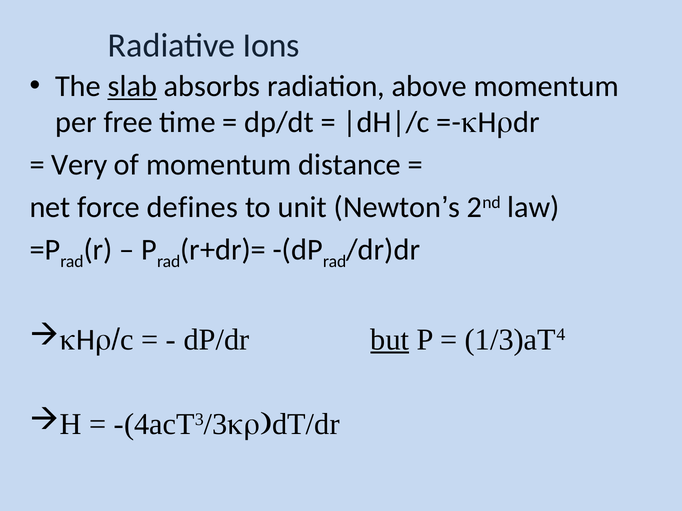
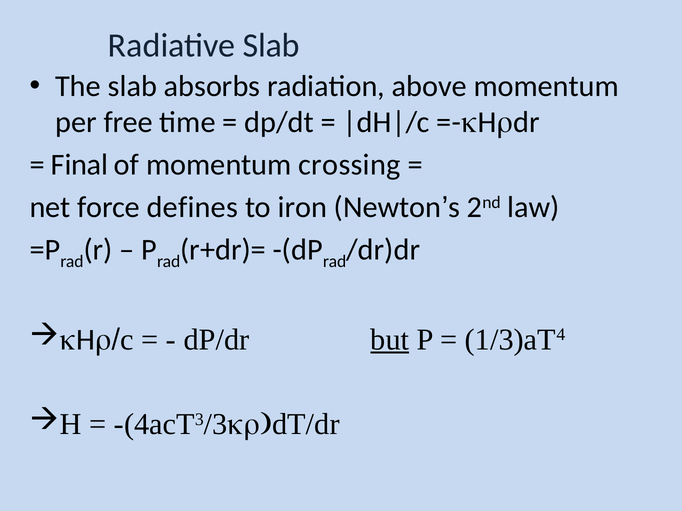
Radiative Ions: Ions -> Slab (271, 46)
slab underline: present -> none (132, 86)
Very: Very -> Final (79, 165)
distance: distance -> crossing (349, 165)
unit: unit -> iron (302, 208)
